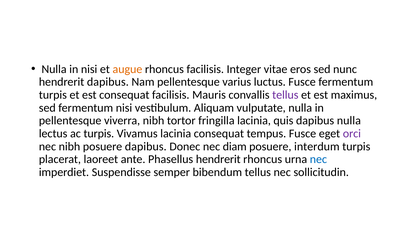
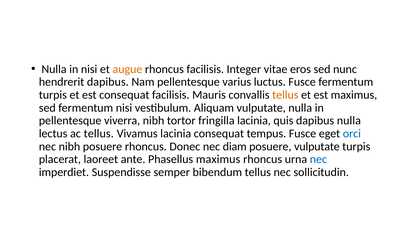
tellus colour: purple -> orange (285, 95)
ac turpis: turpis -> tellus (99, 134)
orci colour: purple -> blue (352, 134)
posuere dapibus: dapibus -> rhoncus (146, 146)
posuere interdum: interdum -> vulputate (317, 146)
Phasellus hendrerit: hendrerit -> maximus (218, 159)
